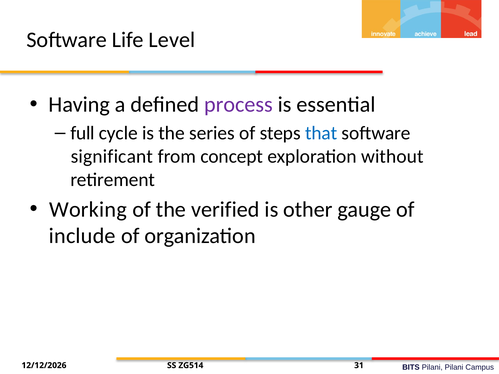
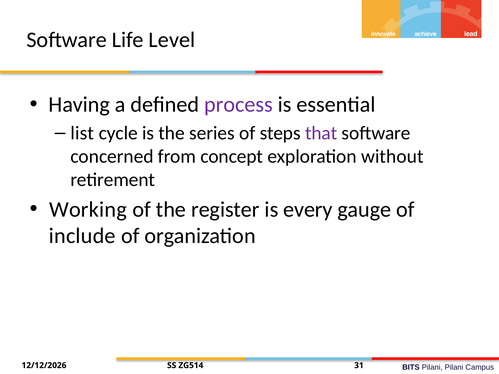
full: full -> list (82, 133)
that colour: blue -> purple (321, 133)
significant: significant -> concerned (112, 157)
verified: verified -> register (225, 210)
other: other -> every (308, 210)
